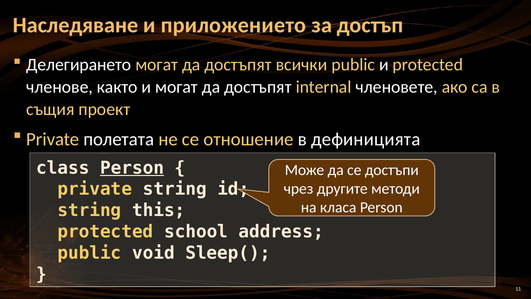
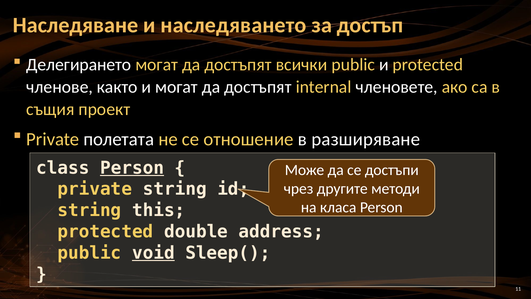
приложението: приложението -> наследяването (234, 25)
дефиницията: дефиницията -> разширяване (366, 139)
school: school -> double (196, 231)
void underline: none -> present (153, 253)
